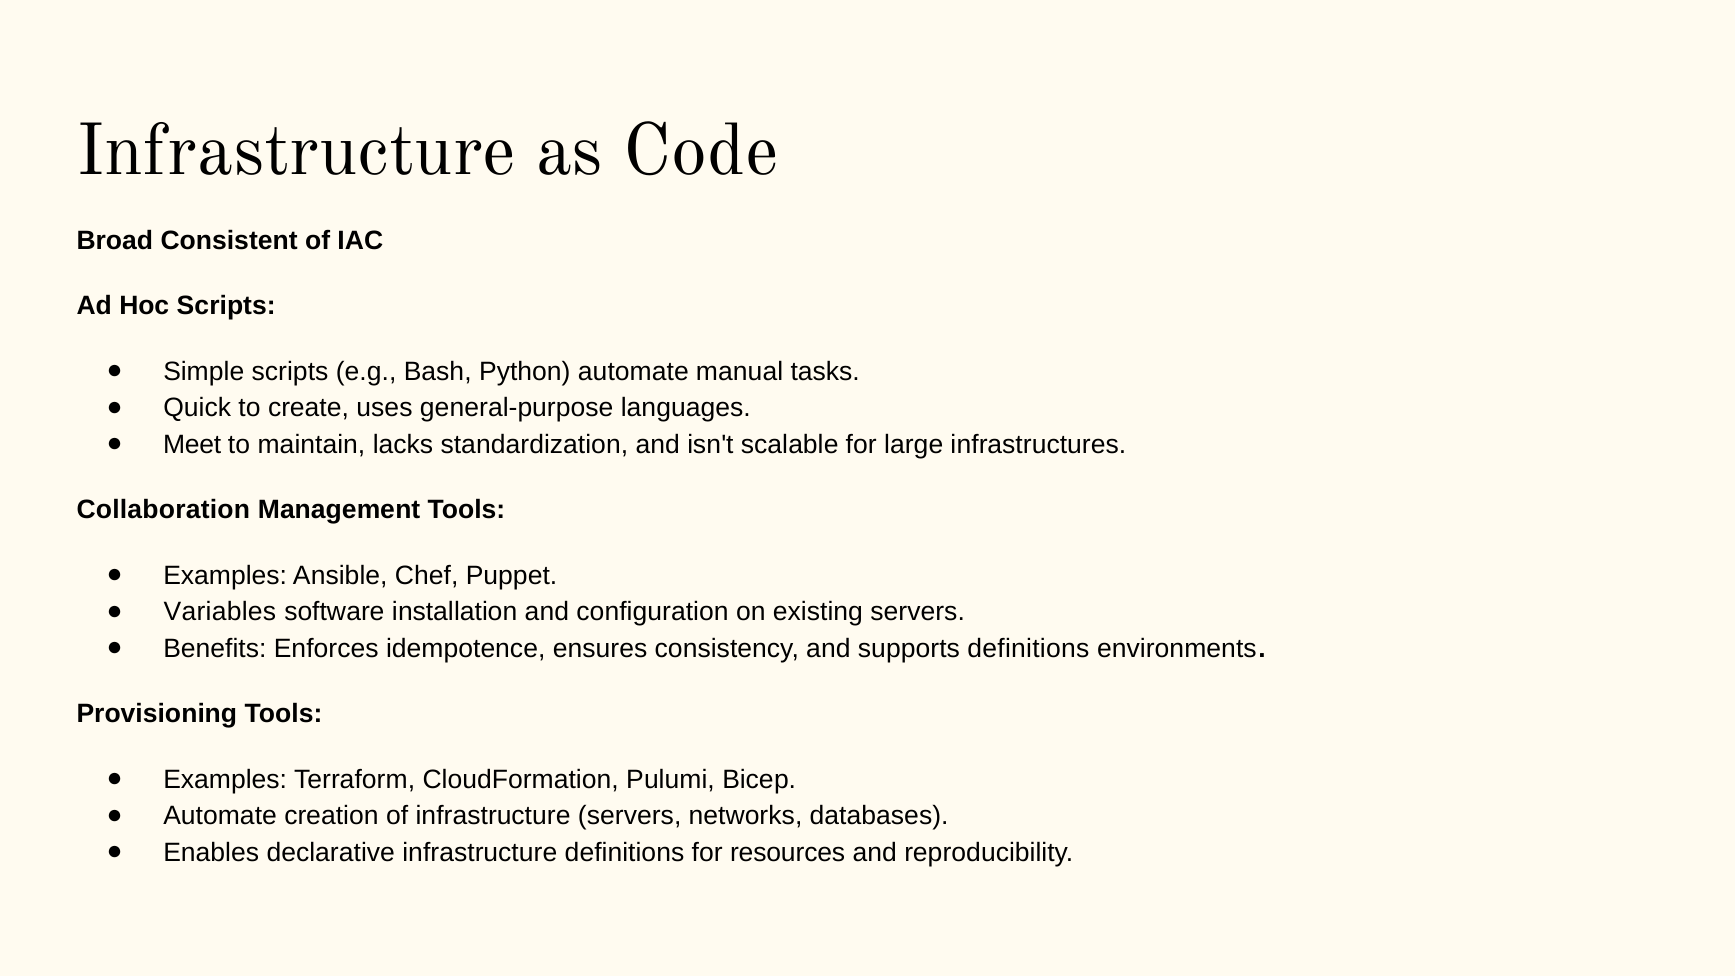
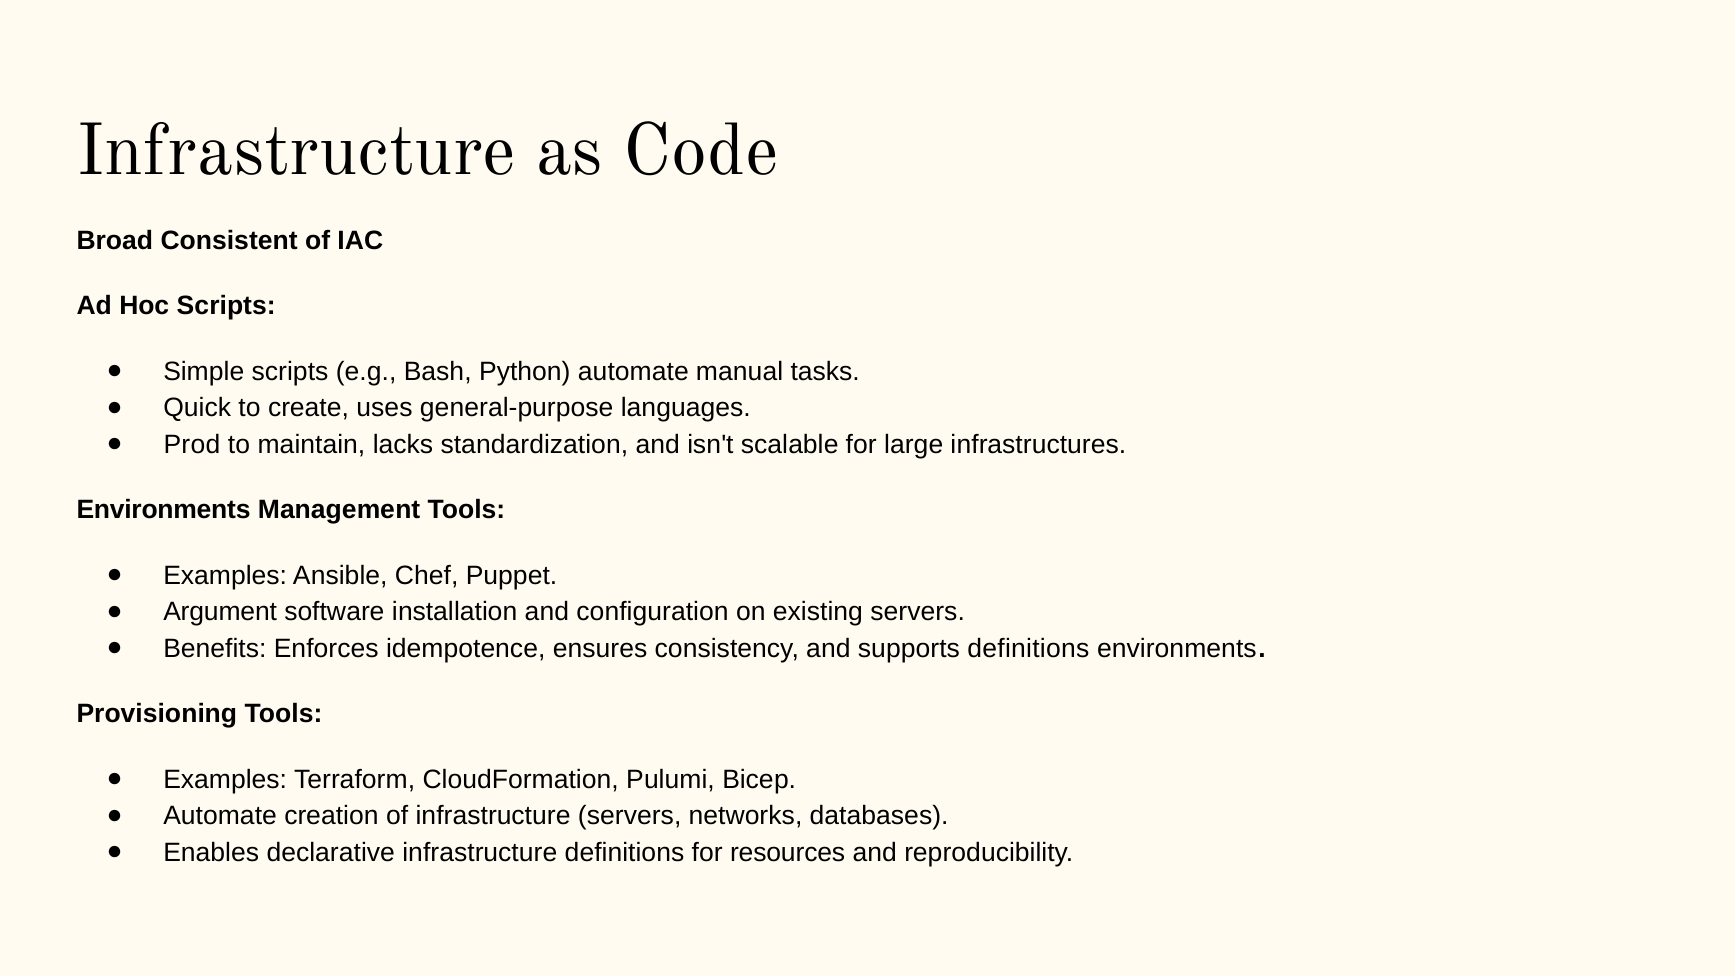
Meet: Meet -> Prod (192, 445)
Collaboration: Collaboration -> Environments (164, 510)
Variables: Variables -> Argument (220, 612)
